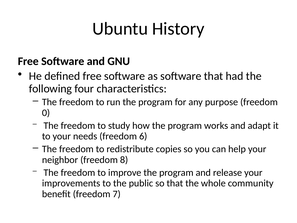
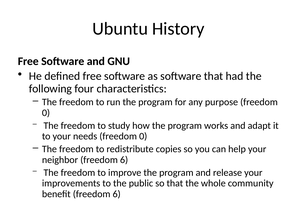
needs freedom 6: 6 -> 0 (143, 136)
neighbor freedom 8: 8 -> 6 (124, 160)
benefit freedom 7: 7 -> 6 (117, 194)
